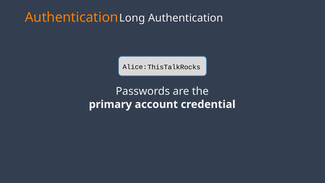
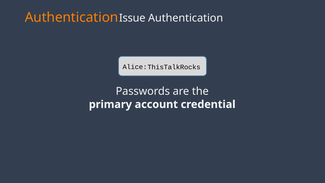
Long: Long -> Issue (132, 18)
